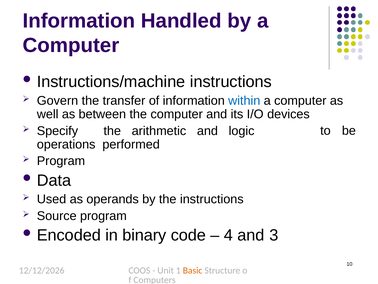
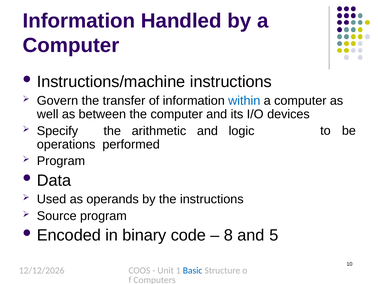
4: 4 -> 8 (228, 235)
3: 3 -> 5 (274, 235)
Basic colour: orange -> blue (193, 270)
